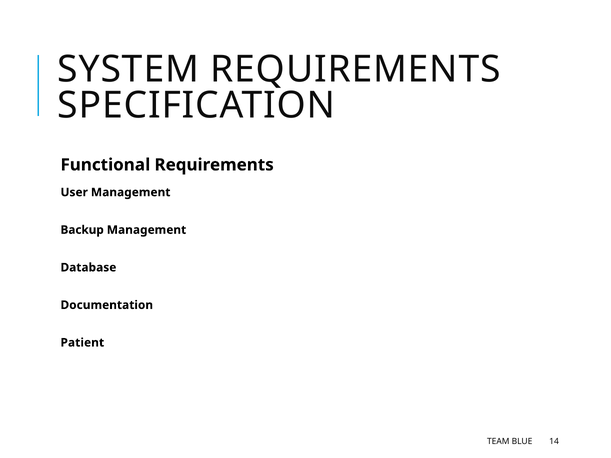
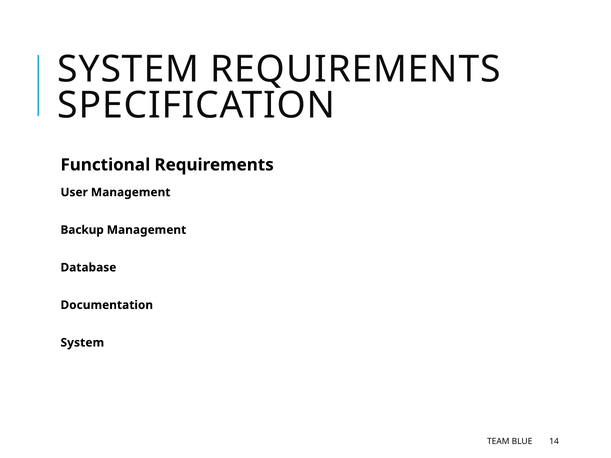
Patient: Patient -> System (82, 343)
